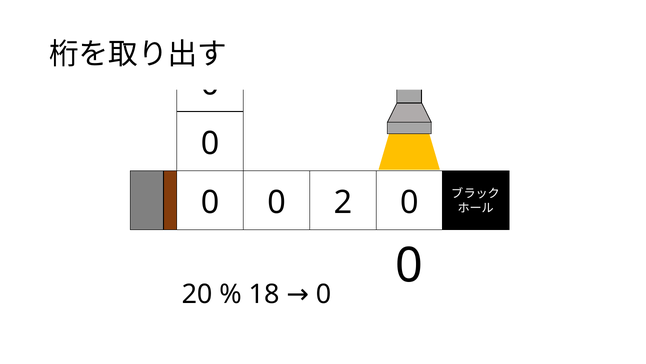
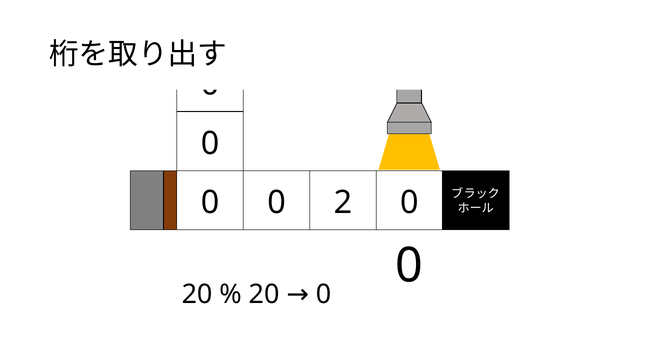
18: 18 -> 20 (264, 294)
